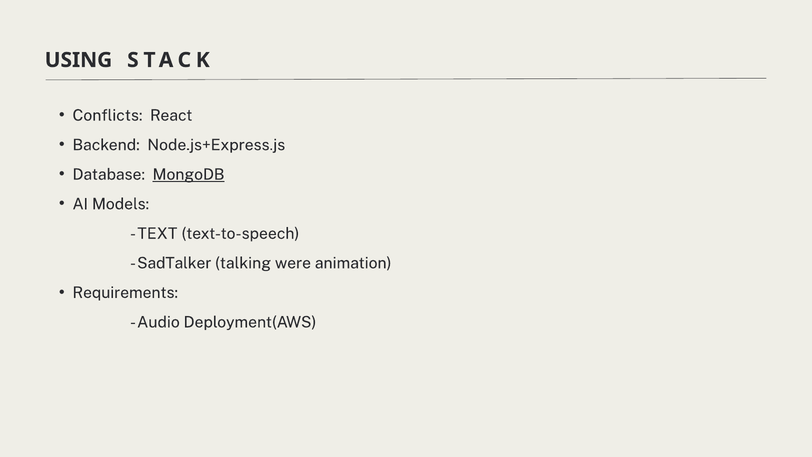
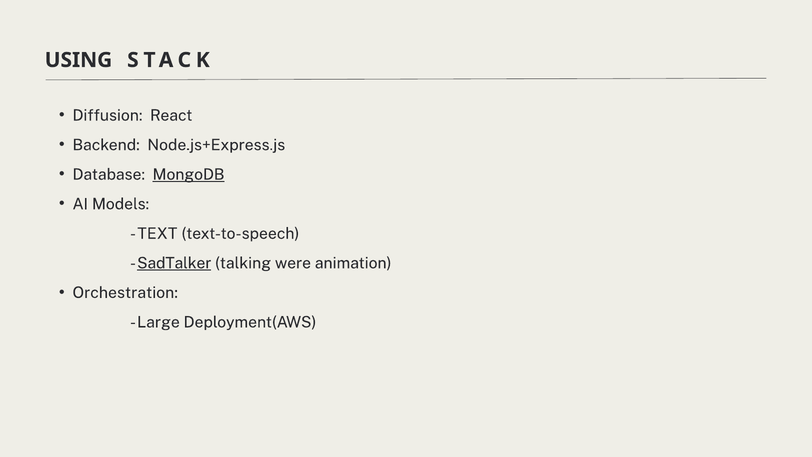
Conflicts: Conflicts -> Diffusion (107, 115)
SadTalker underline: none -> present (174, 263)
Requirements: Requirements -> Orchestration (125, 293)
Audio: Audio -> Large (158, 322)
